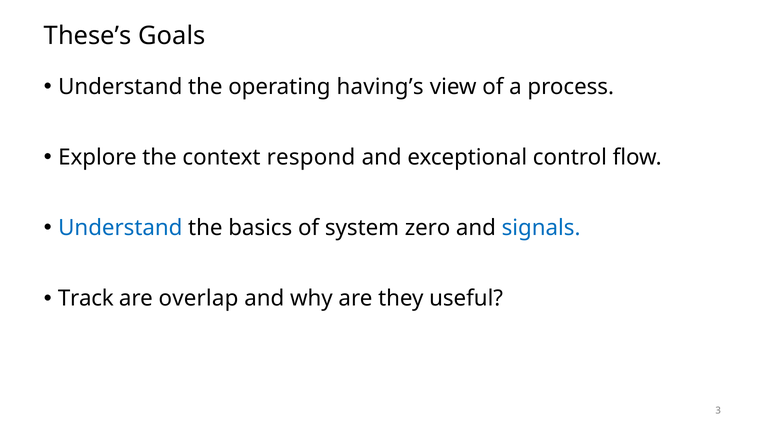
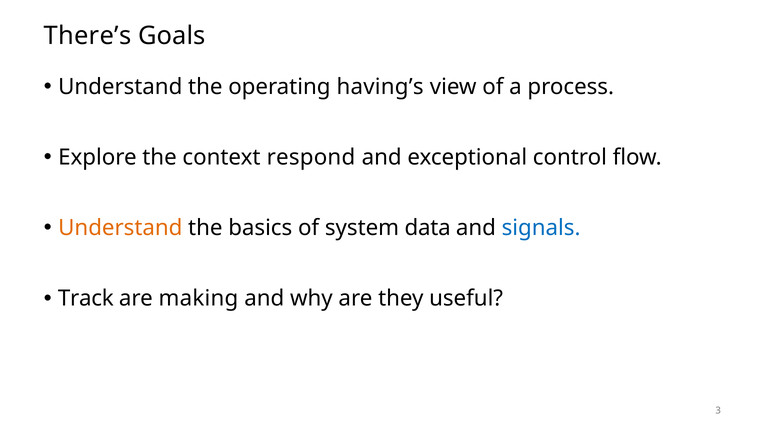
These’s: These’s -> There’s (88, 36)
Understand colour: blue -> orange (120, 228)
zero: zero -> data (428, 228)
overlap: overlap -> making (198, 298)
